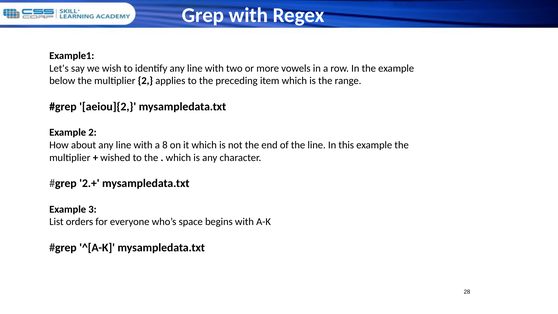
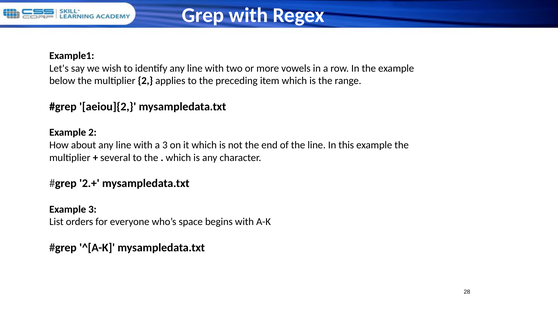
a 8: 8 -> 3 (165, 145)
wished: wished -> several (115, 158)
